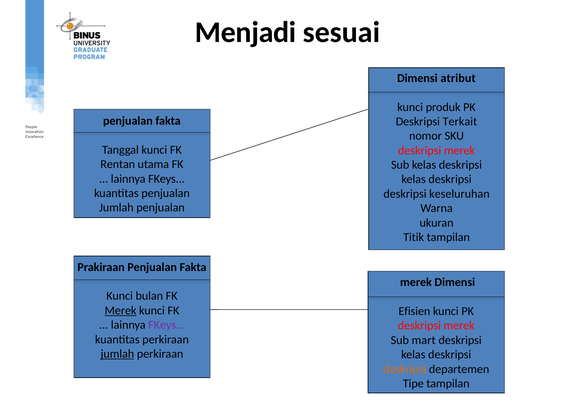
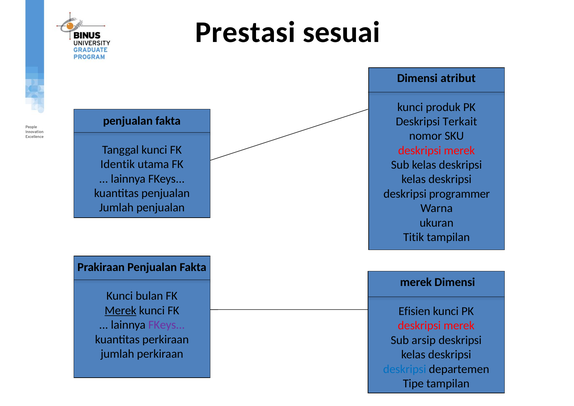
Menjadi: Menjadi -> Prestasi (245, 32)
Rentan: Rentan -> Identik (118, 164)
keseluruhan: keseluruhan -> programmer (459, 194)
mart: mart -> arsip (424, 340)
jumlah underline: present -> none (117, 354)
deskripsi colour: orange -> blue (405, 369)
